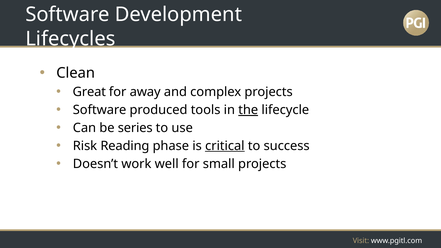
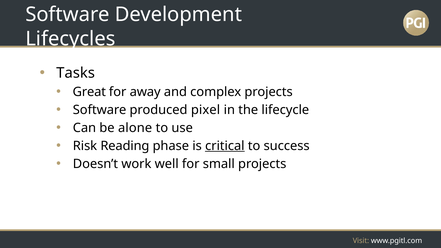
Clean: Clean -> Tasks (76, 73)
tools: tools -> pixel (206, 110)
the underline: present -> none (248, 110)
series: series -> alone (135, 128)
